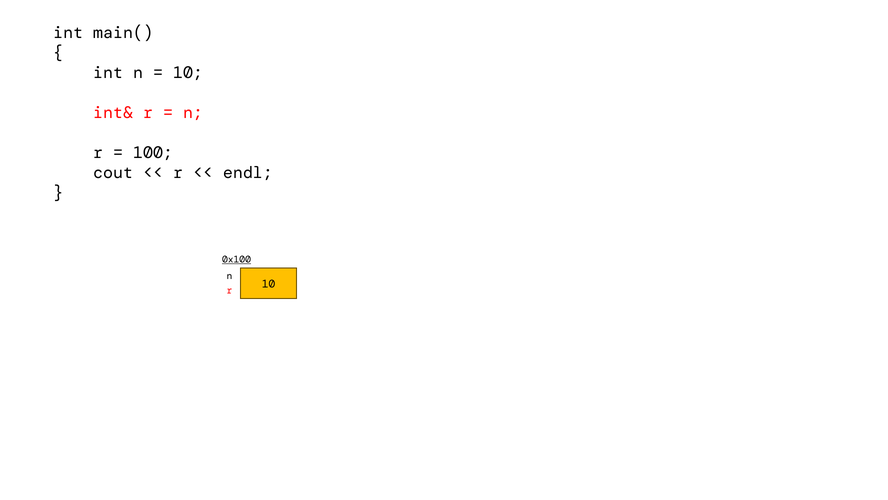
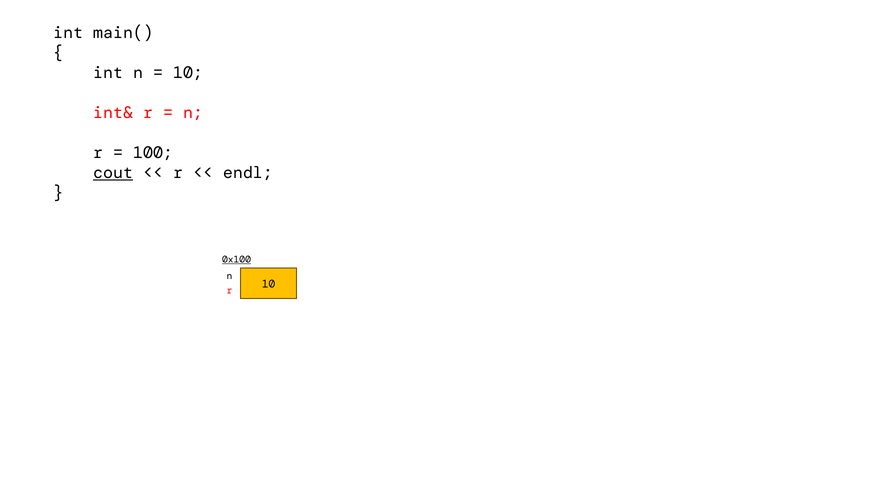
cout underline: none -> present (113, 173)
